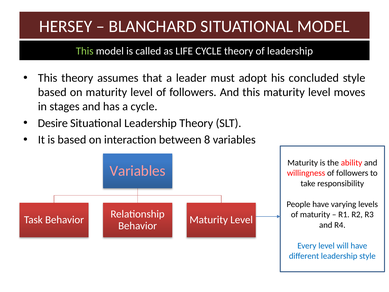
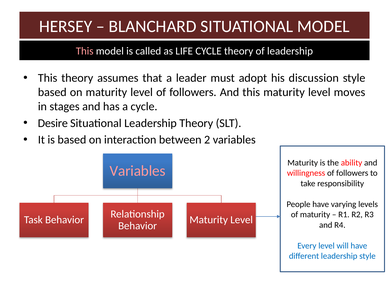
This colour: light green -> pink (85, 51)
concluded: concluded -> discussion (314, 78)
8: 8 -> 2 (207, 140)
